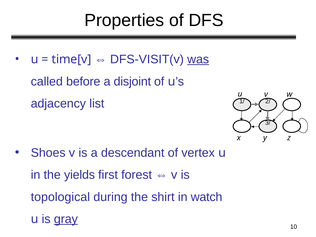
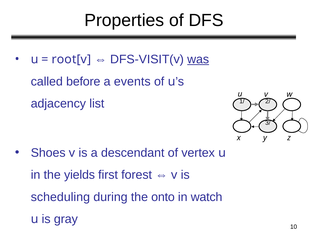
time[v: time[v -> root[v (71, 59)
disjoint: disjoint -> events (132, 81)
topological: topological -> scheduling (60, 197)
shirt: shirt -> onto (163, 197)
gray underline: present -> none (66, 219)
